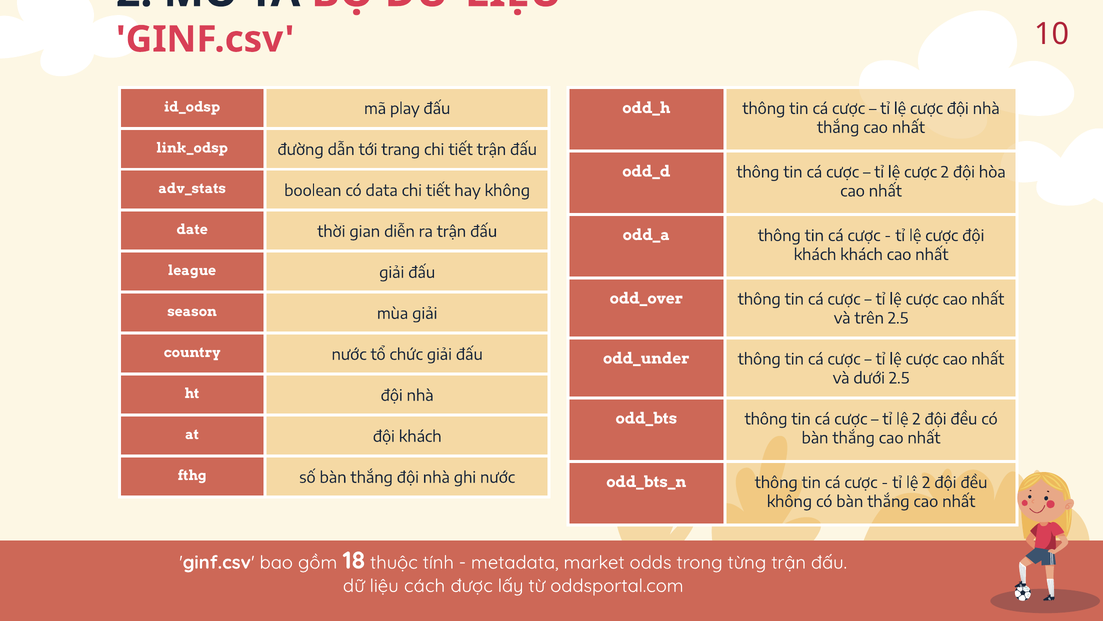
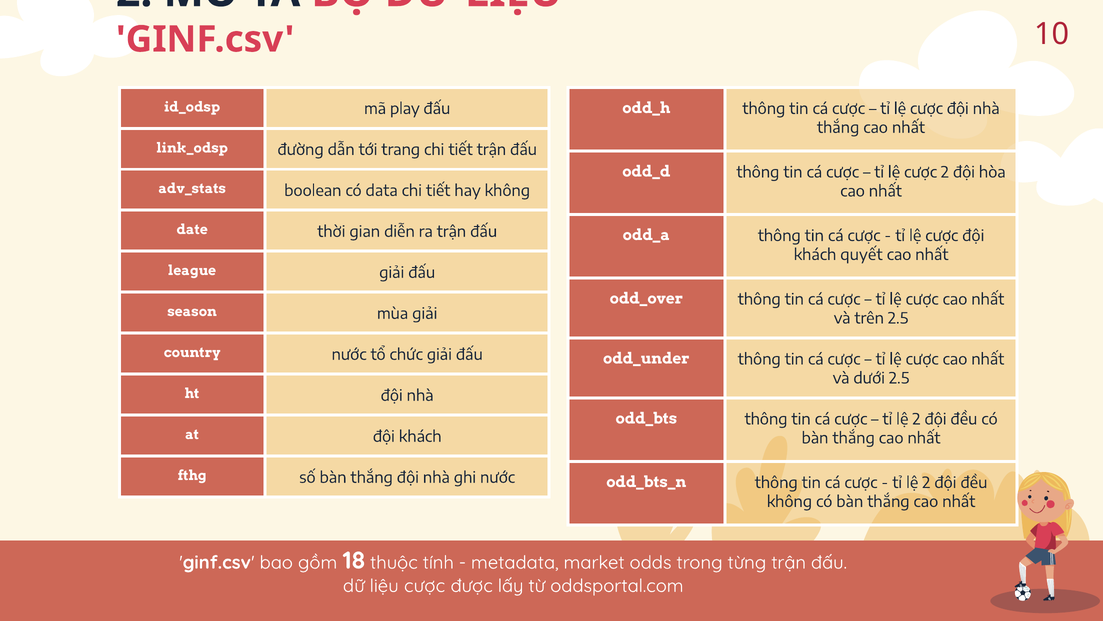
khách khách: khách -> quyết (861, 255)
liệu cách: cách -> cược (425, 585)
